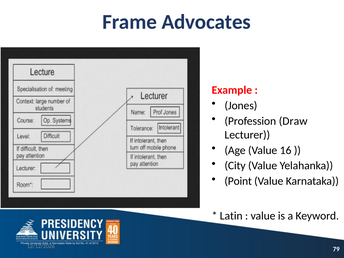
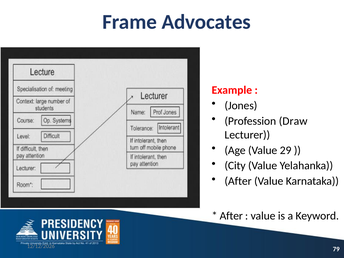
16: 16 -> 29 (286, 150)
Point: Point -> After (238, 181)
Latin: Latin -> After (231, 216)
